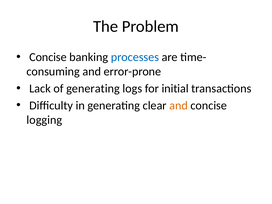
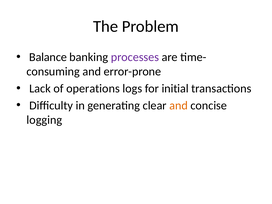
Concise: Concise -> Balance (48, 57)
processes colour: blue -> purple (135, 57)
of generating: generating -> operations (93, 89)
